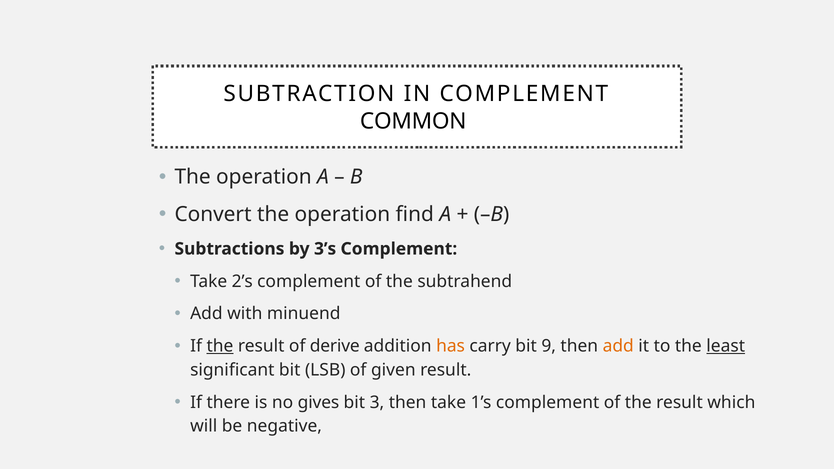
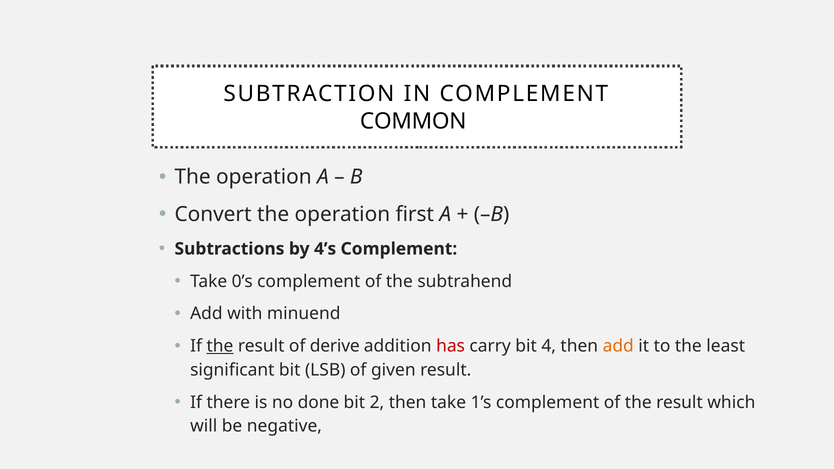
find: find -> first (415, 214)
3’s: 3’s -> 4’s (325, 249)
2’s: 2’s -> 0’s (242, 281)
has colour: orange -> red (451, 346)
9: 9 -> 4 (549, 346)
least underline: present -> none (726, 346)
gives: gives -> done (318, 402)
3: 3 -> 2 (377, 402)
